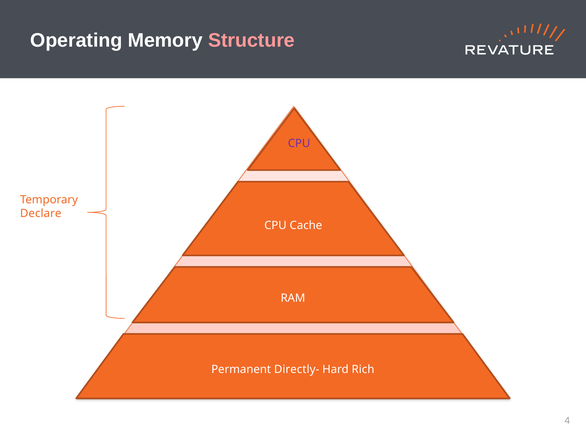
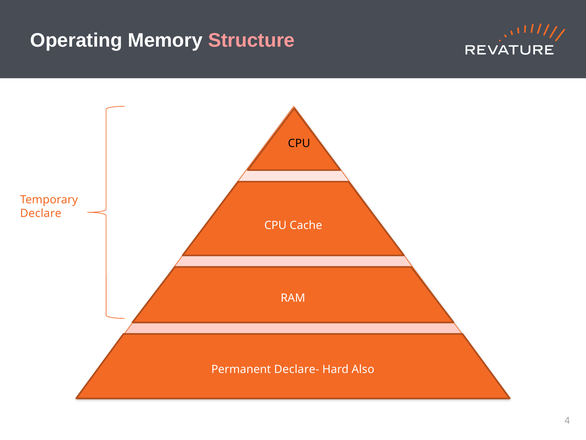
CPU colour: purple -> black (299, 143)
Directly-: Directly- -> Declare- (297, 369)
Rich: Rich -> Also (363, 369)
